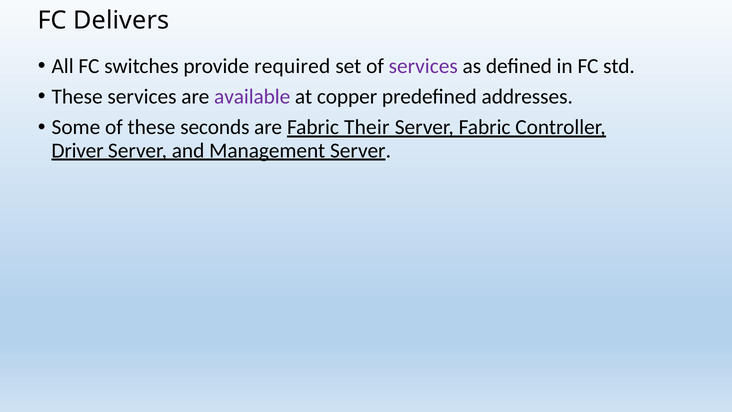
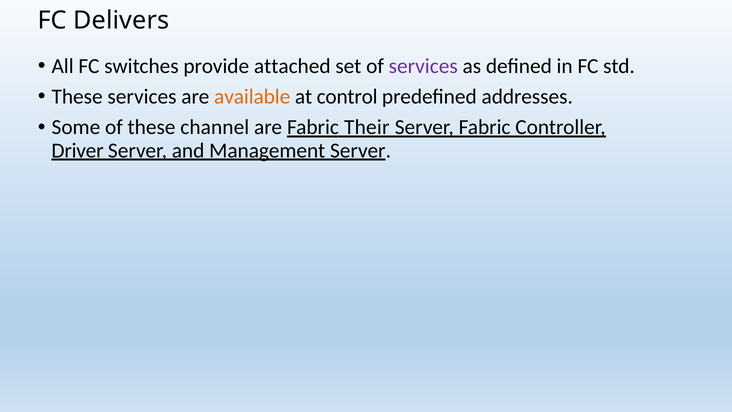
required: required -> attached (292, 66)
available colour: purple -> orange (252, 97)
copper: copper -> control (347, 97)
seconds: seconds -> channel (215, 127)
